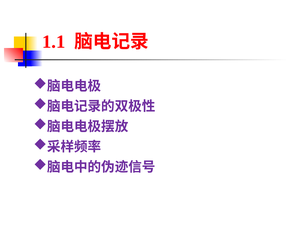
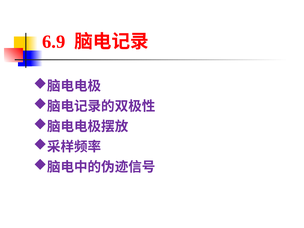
1.1: 1.1 -> 6.9 (54, 42)
